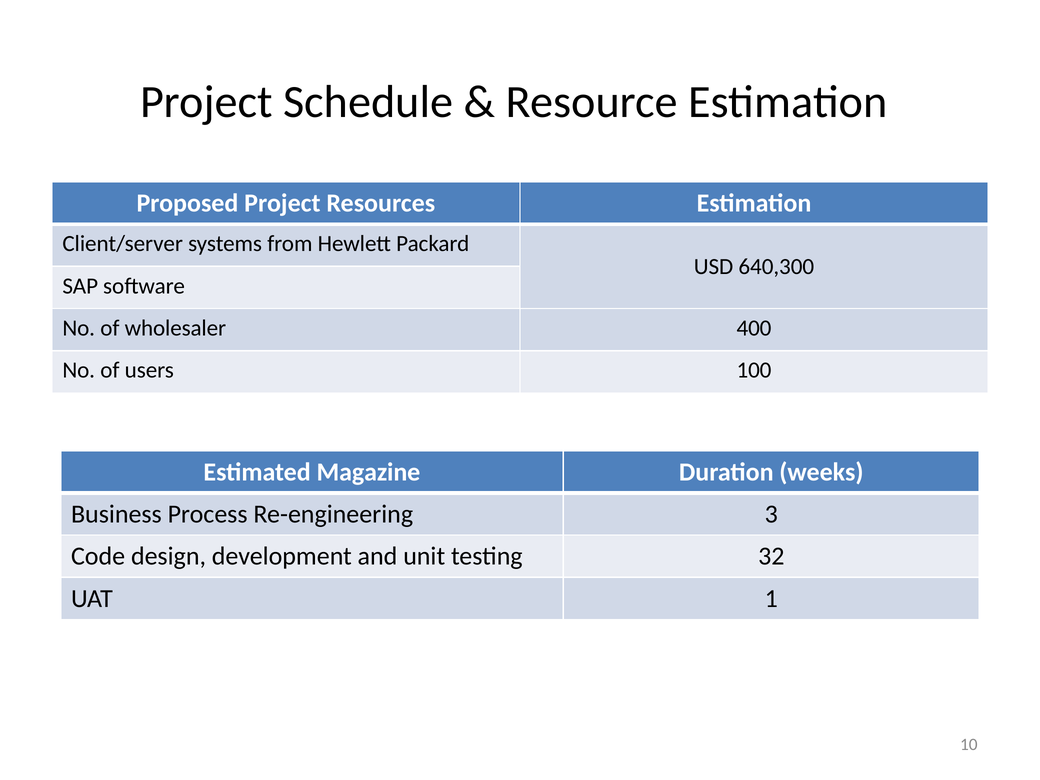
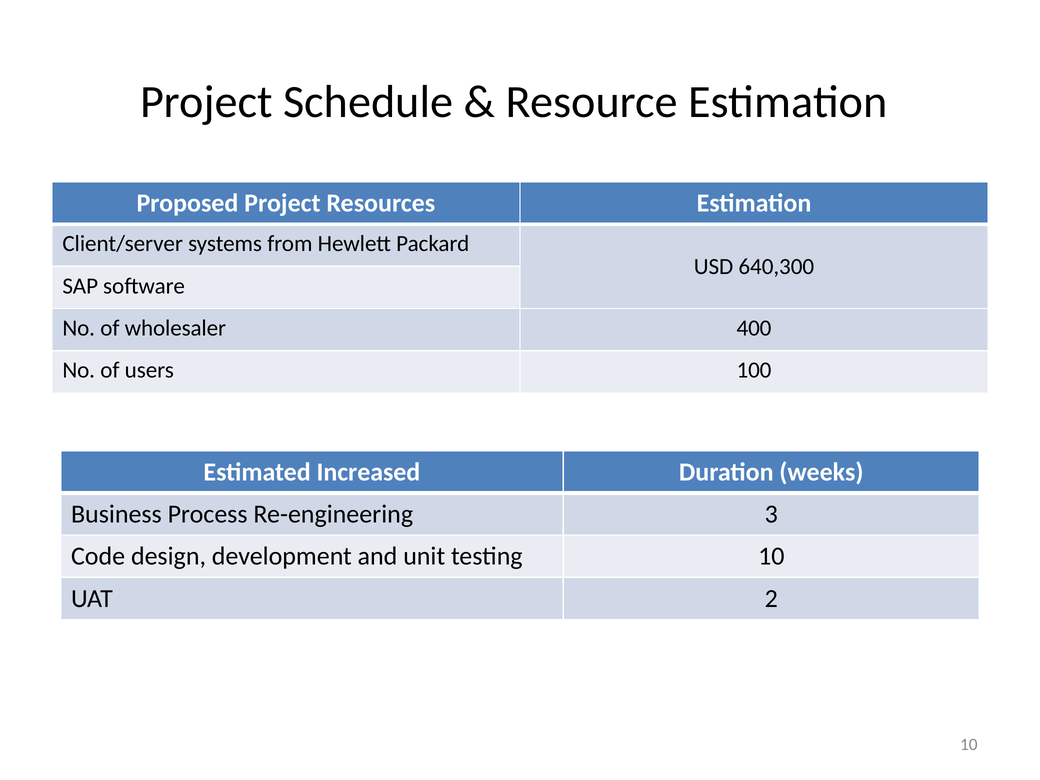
Magazine: Magazine -> Increased (368, 472)
testing 32: 32 -> 10 (771, 556)
1: 1 -> 2 (771, 599)
